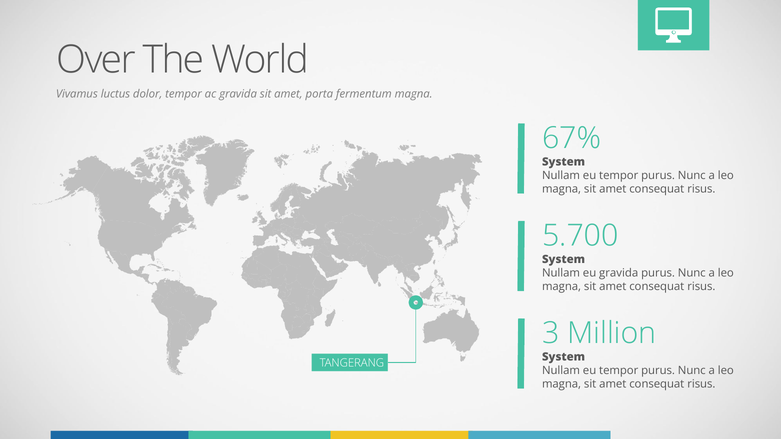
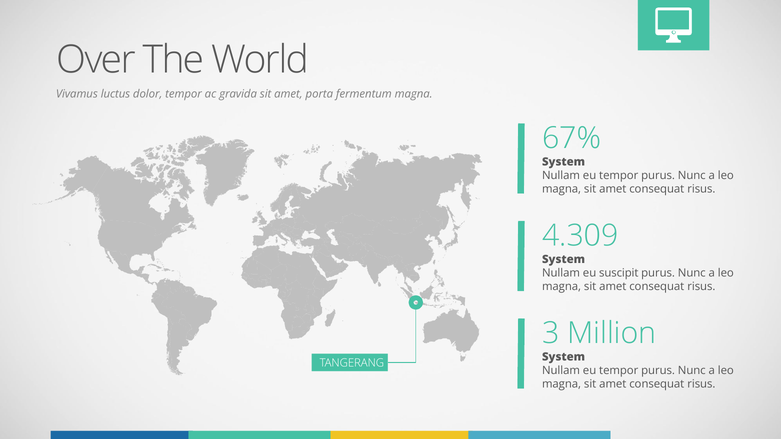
5.700: 5.700 -> 4.309 (580, 236)
eu gravida: gravida -> suscipit (619, 273)
